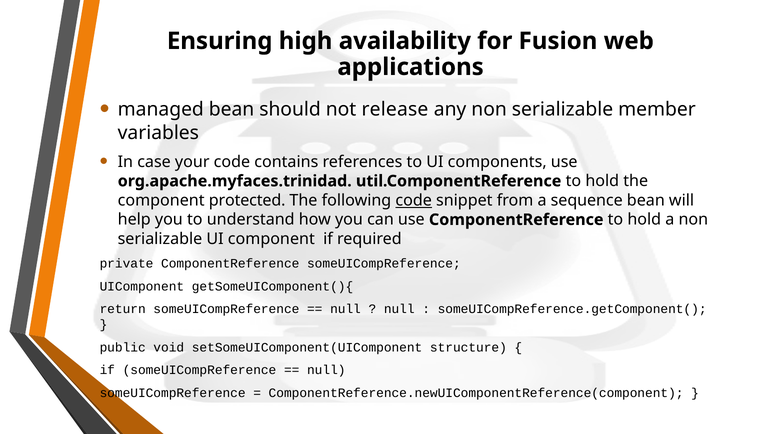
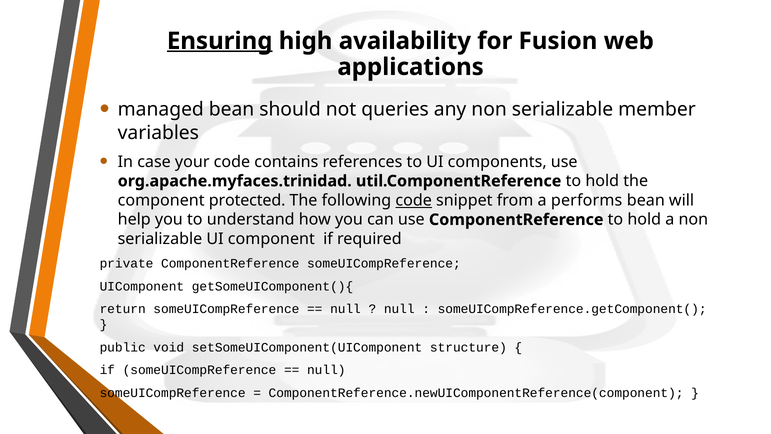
Ensuring underline: none -> present (220, 41)
release: release -> queries (395, 109)
sequence: sequence -> performs (587, 200)
